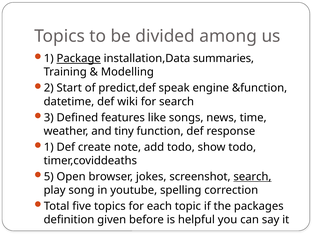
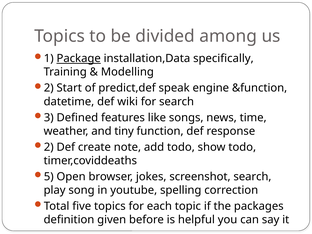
summaries: summaries -> specifically (223, 58)
1: 1 -> 2 (49, 147)
search underline: present -> none (252, 177)
